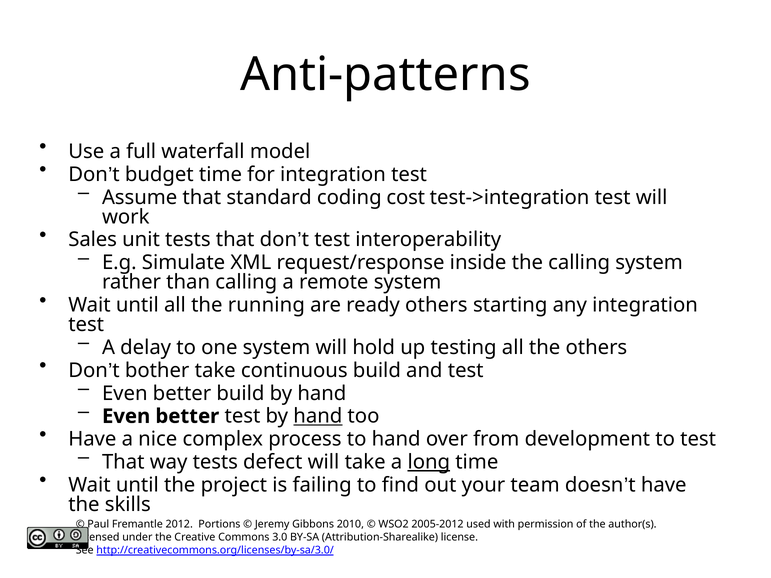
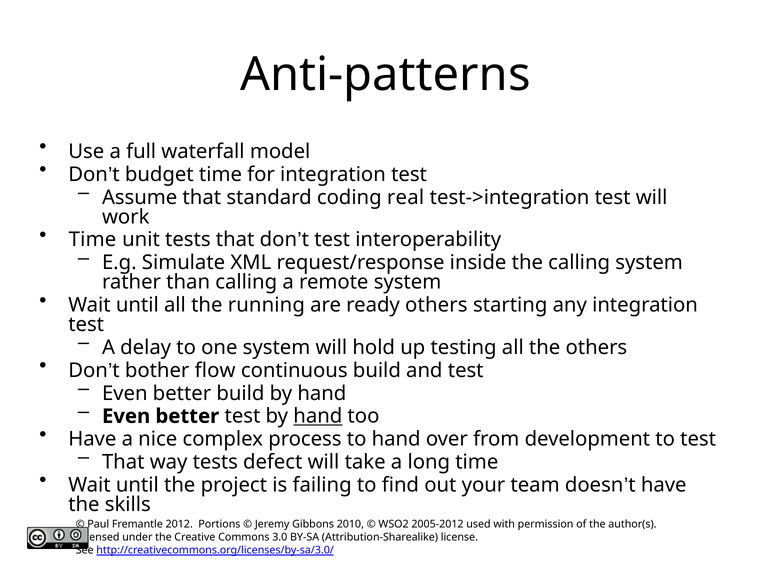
cost: cost -> real (406, 197)
Sales: Sales -> Time (92, 240)
bother take: take -> flow (215, 371)
long underline: present -> none (429, 462)
